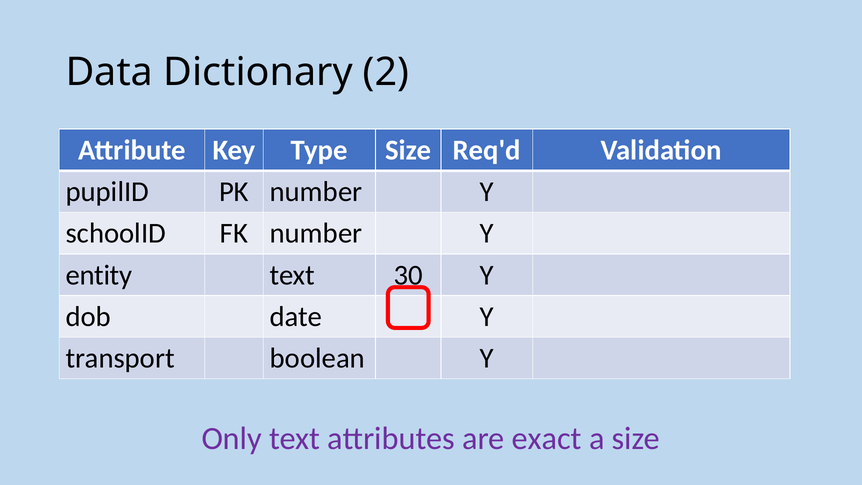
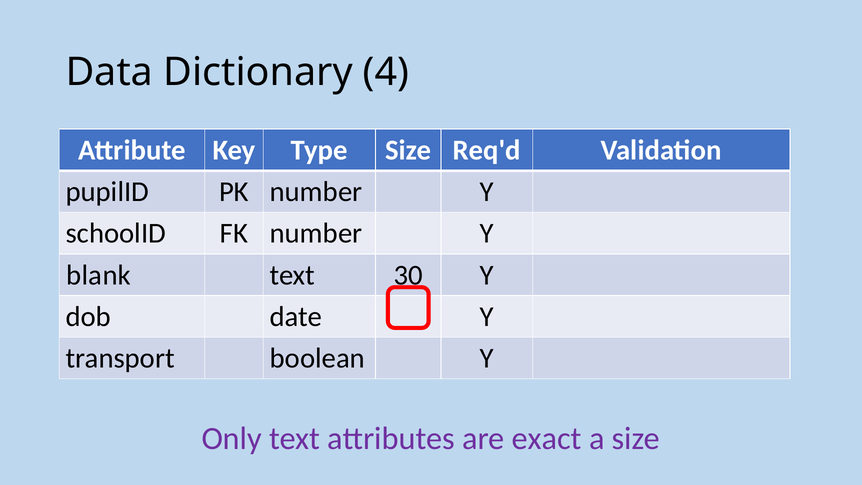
2: 2 -> 4 (386, 72)
entity: entity -> blank (99, 275)
